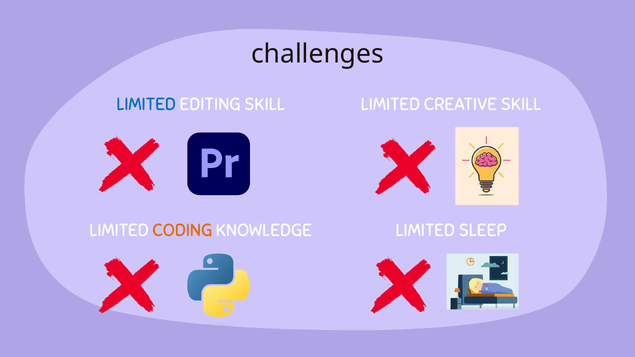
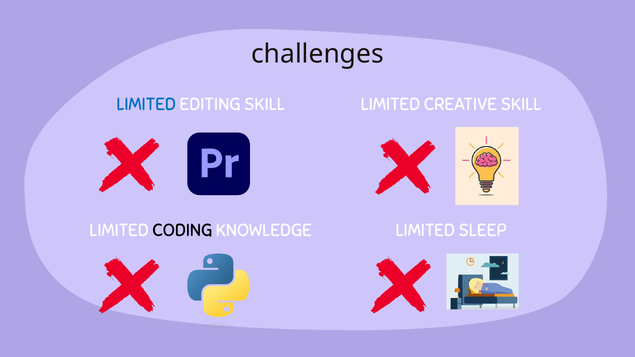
CODING colour: orange -> black (182, 231)
